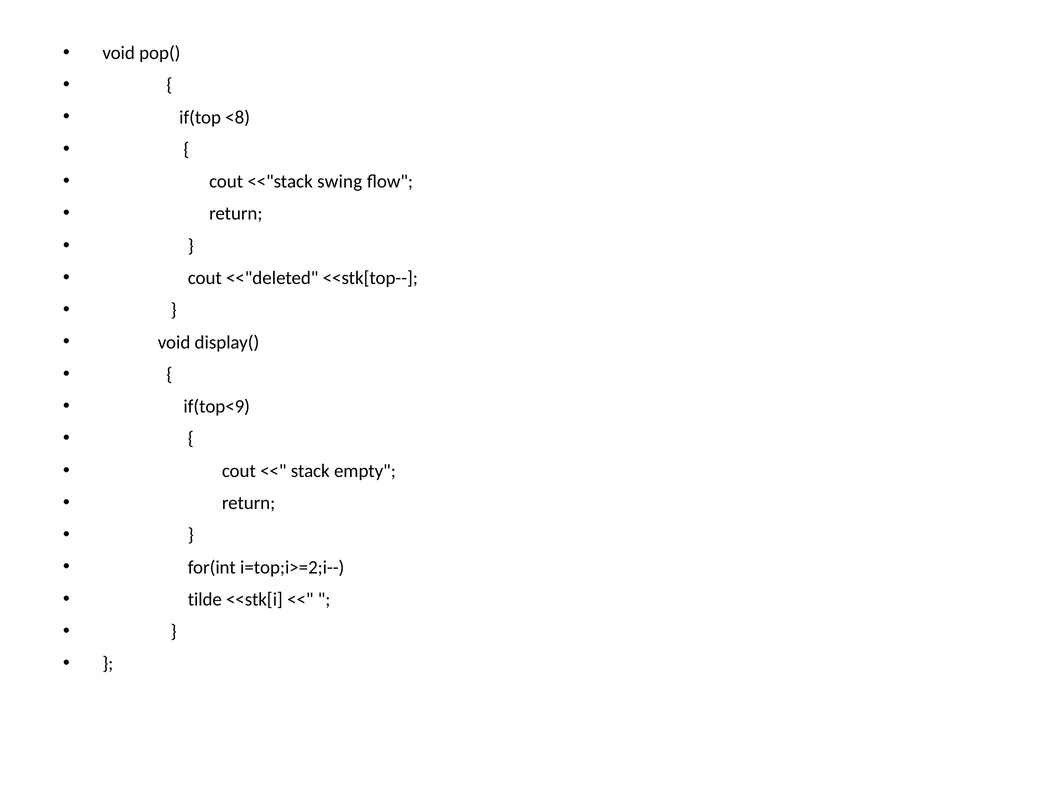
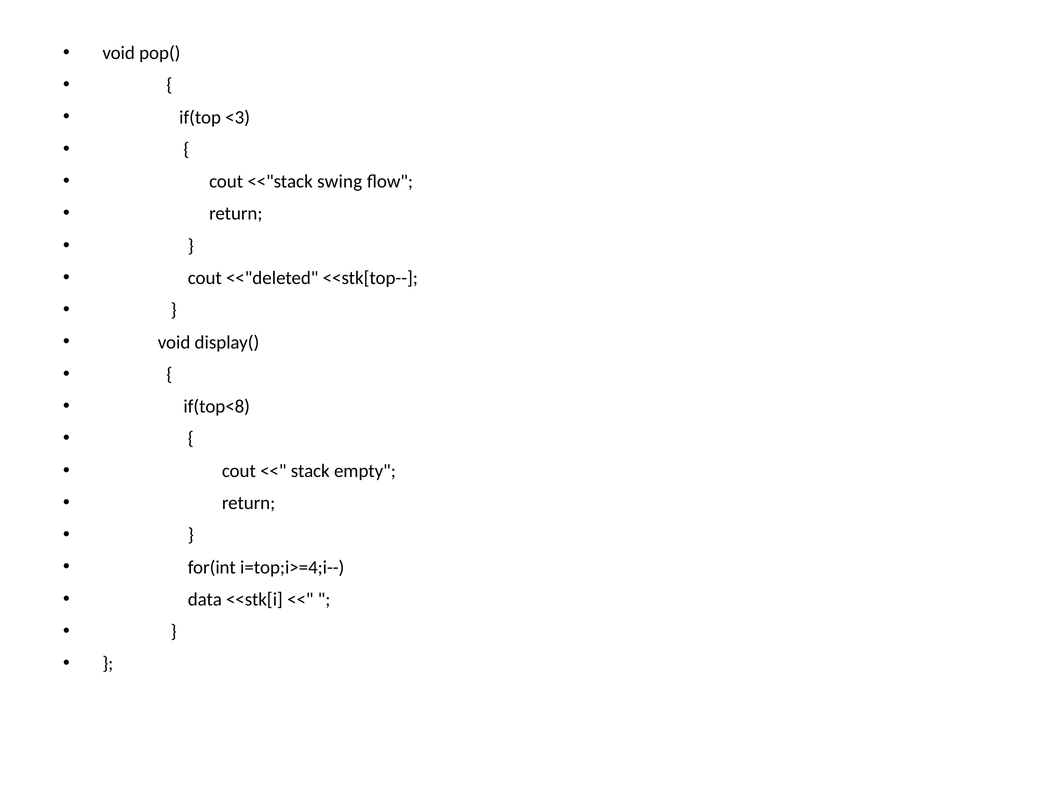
<8: <8 -> <3 (238, 117)
if(top<9: if(top<9 -> if(top<8 (217, 406)
i=top;i>=2;i--: i=top;i>=2;i-- -> i=top;i>=4;i-- (292, 567)
tilde: tilde -> data (205, 599)
